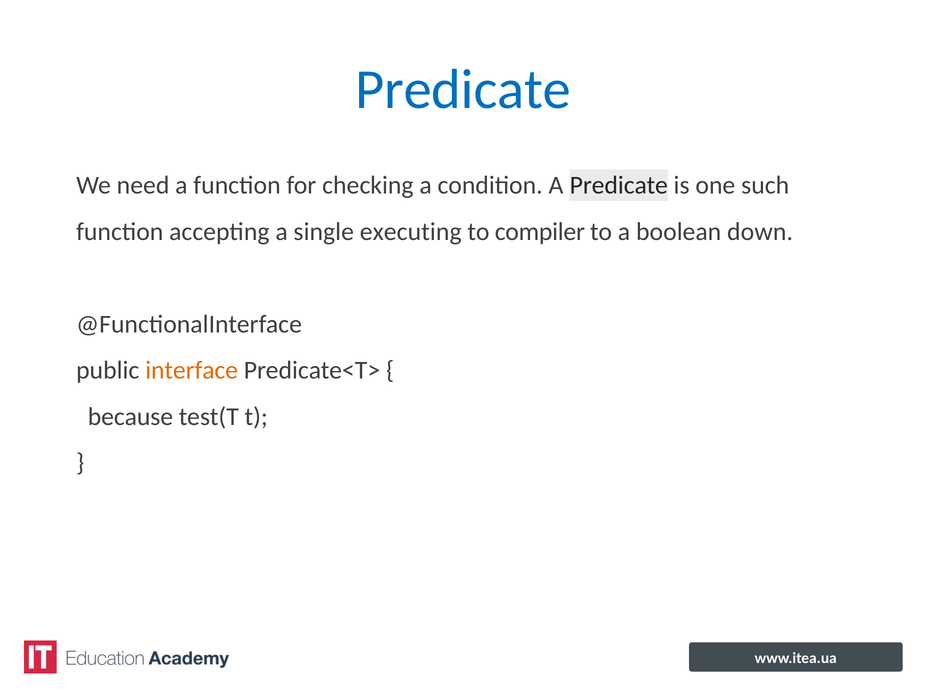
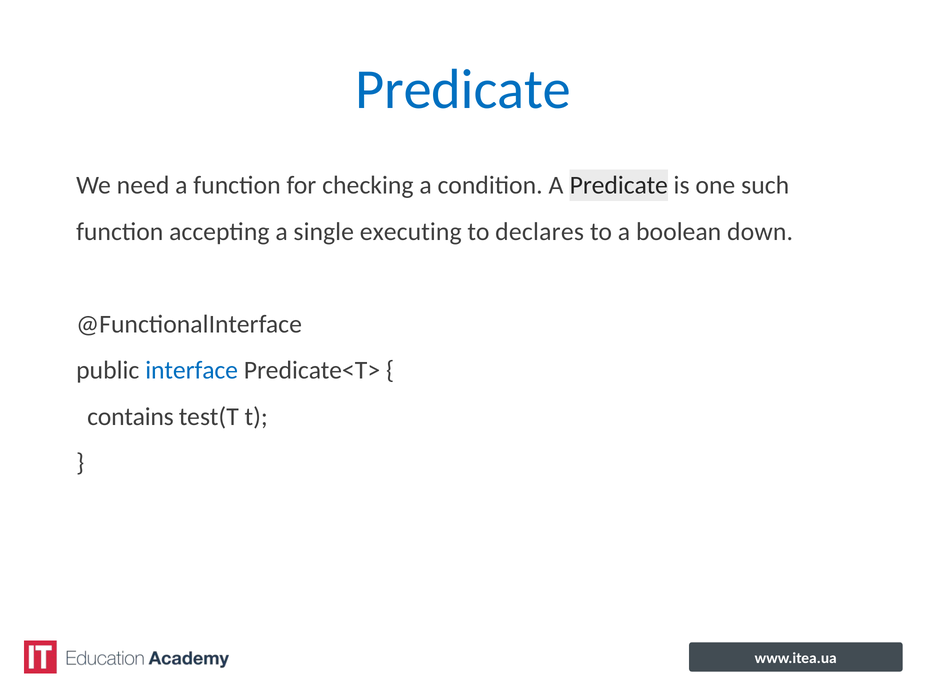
compiler: compiler -> declares (540, 232)
interface colour: orange -> blue (192, 371)
because: because -> contains (131, 417)
